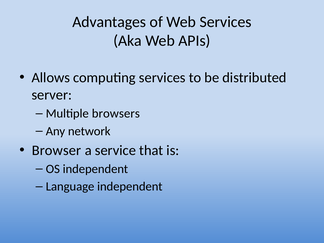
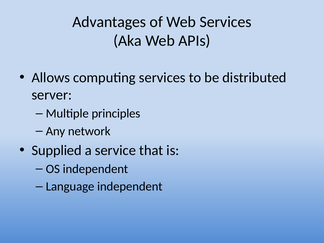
browsers: browsers -> principles (116, 114)
Browser: Browser -> Supplied (57, 150)
